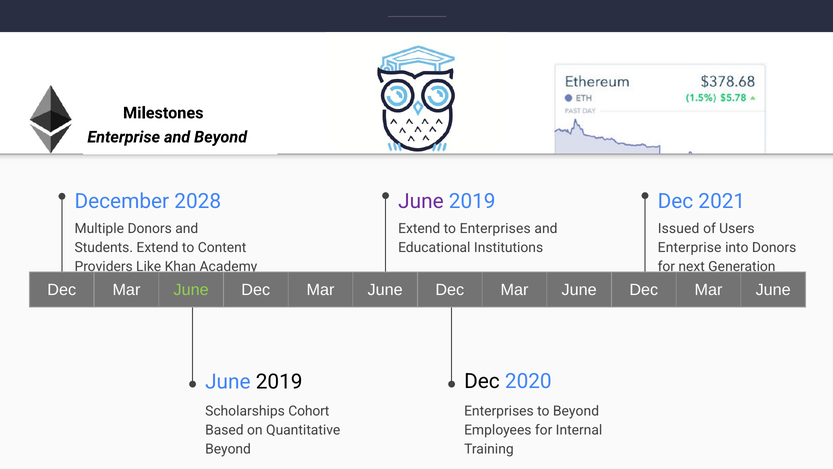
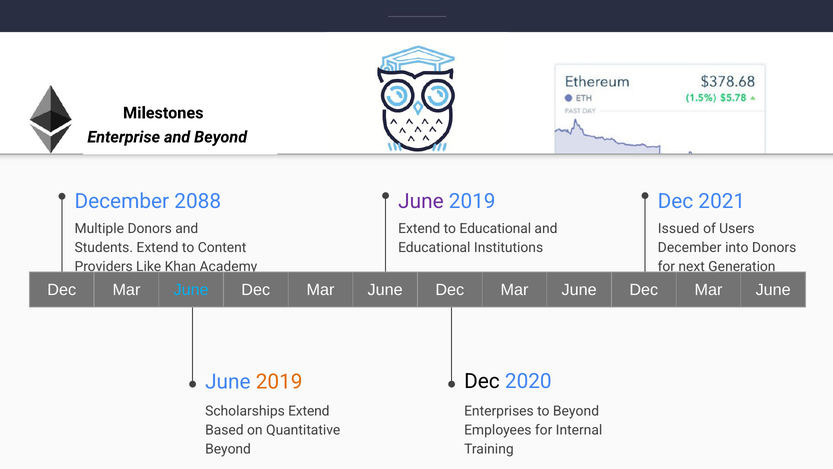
2028: 2028 -> 2088 (198, 201)
to Enterprises: Enterprises -> Educational (495, 228)
Enterprise: Enterprise -> December (690, 248)
June colour: light green -> light blue (191, 289)
2019 colour: black -> orange (279, 381)
Scholarships Cohort: Cohort -> Extend (309, 411)
